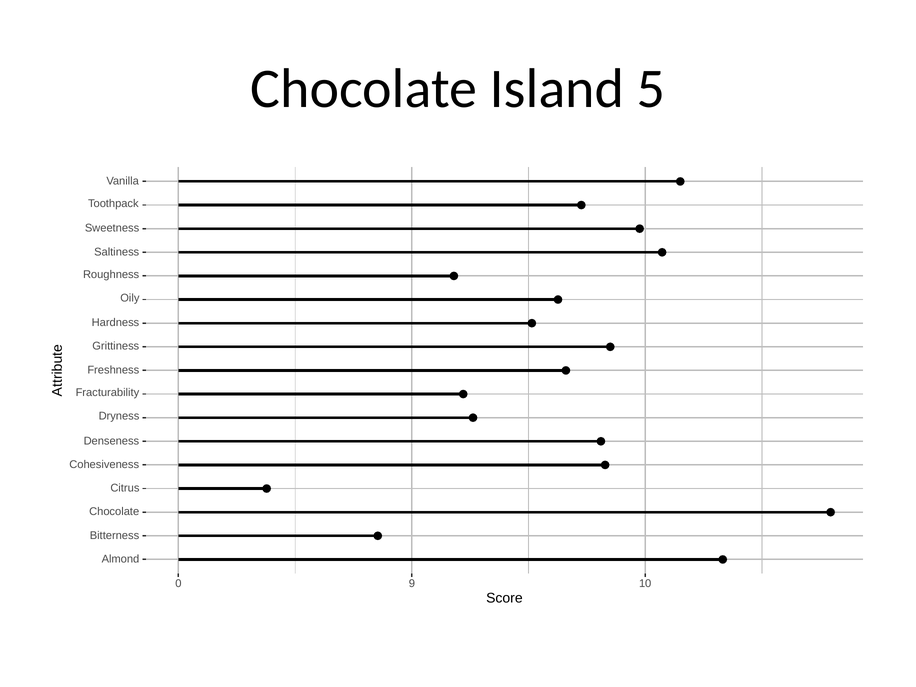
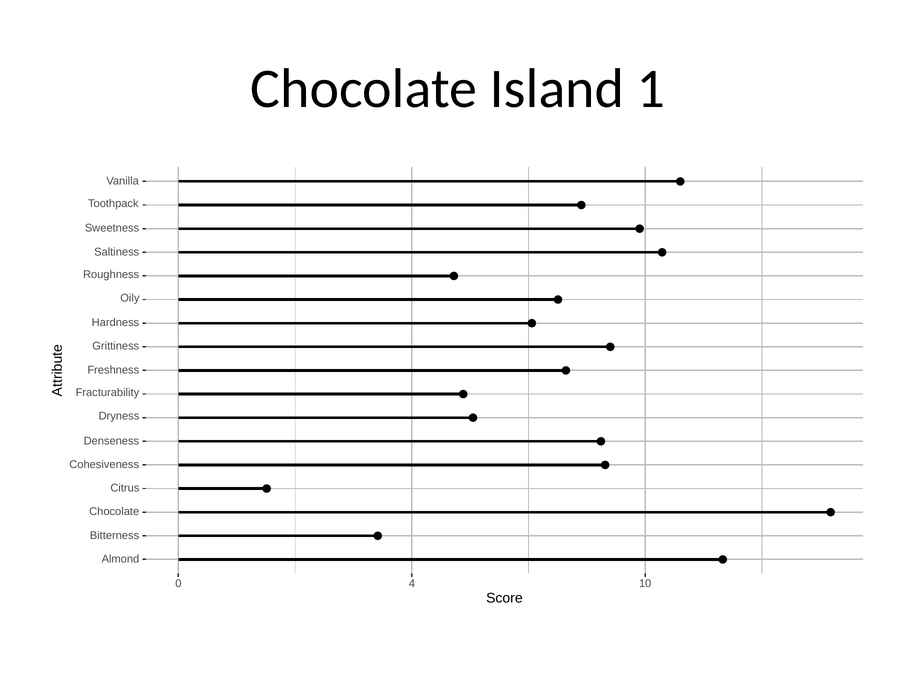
5: 5 -> 1 (651, 89)
9: 9 -> 4 (412, 584)
